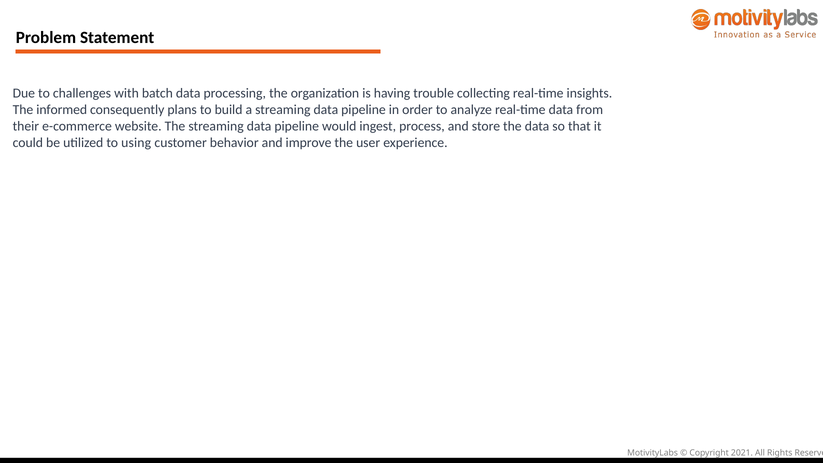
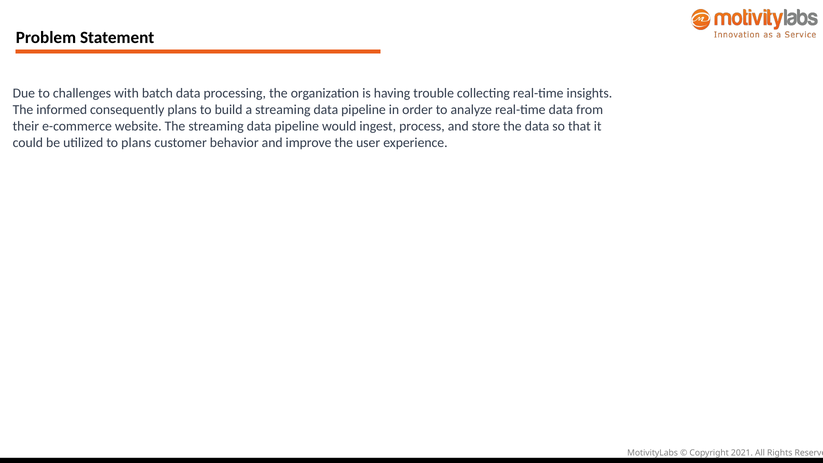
to using: using -> plans (136, 143)
